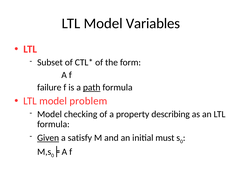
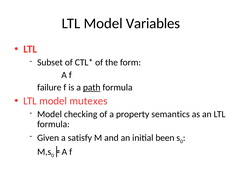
problem: problem -> mutexes (88, 101)
describing: describing -> semantics (171, 114)
Given underline: present -> none (48, 138)
must: must -> been (165, 138)
